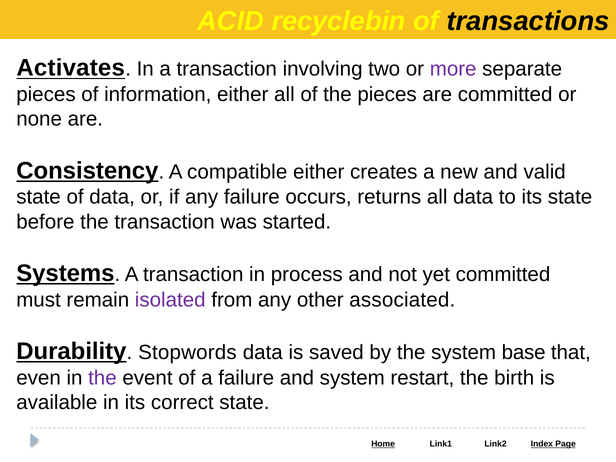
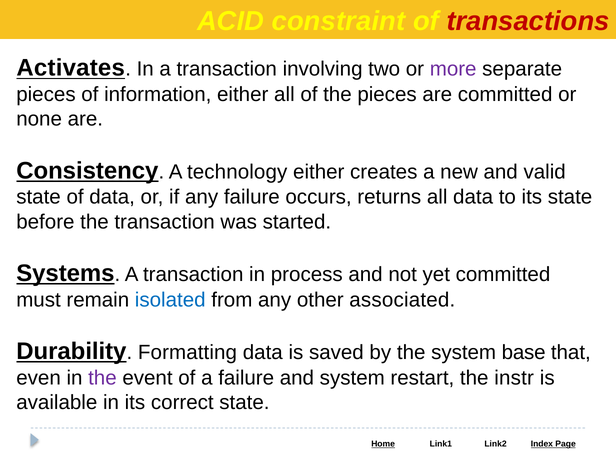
recyclebin: recyclebin -> constraint (339, 21)
transactions colour: black -> red (528, 21)
compatible: compatible -> technology (237, 172)
isolated colour: purple -> blue (170, 300)
Stopwords: Stopwords -> Formatting (187, 353)
birth: birth -> instr (514, 378)
